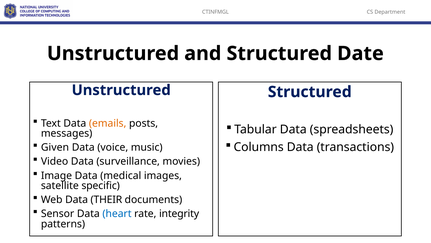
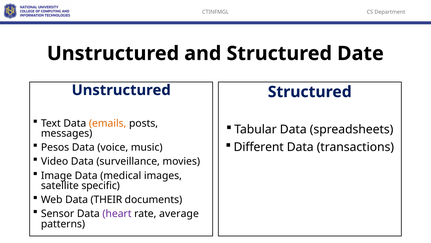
Columns: Columns -> Different (259, 147)
Given: Given -> Pesos (55, 147)
heart colour: blue -> purple (117, 213)
integrity: integrity -> average (179, 213)
